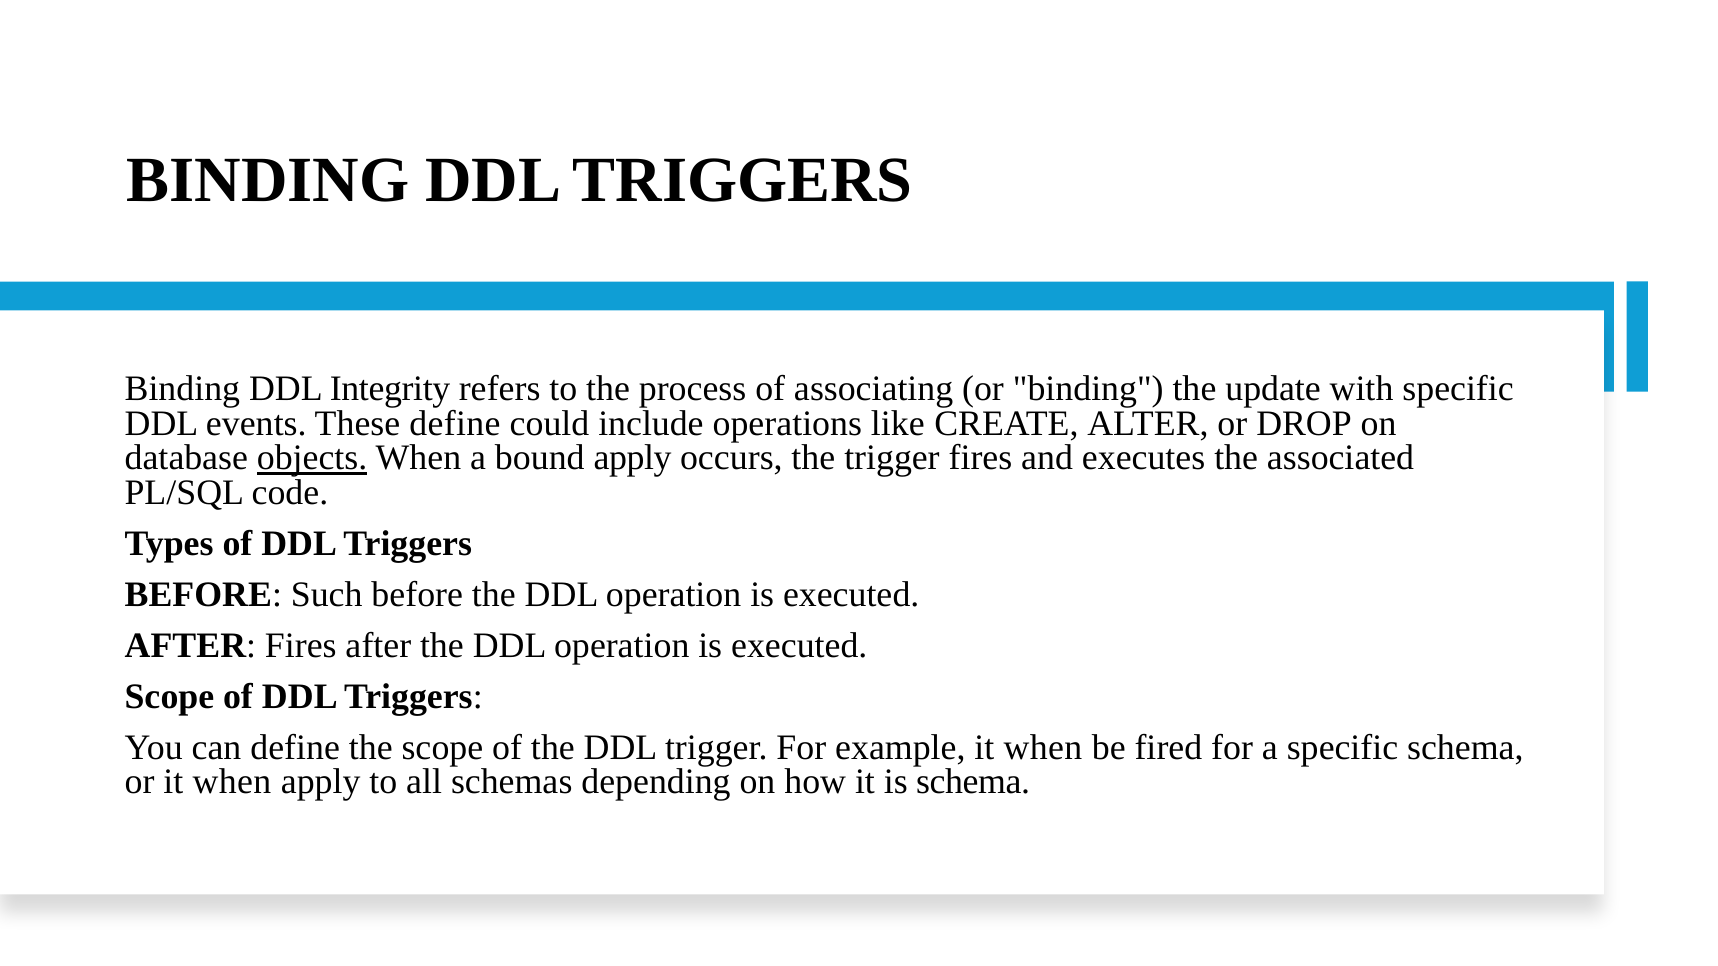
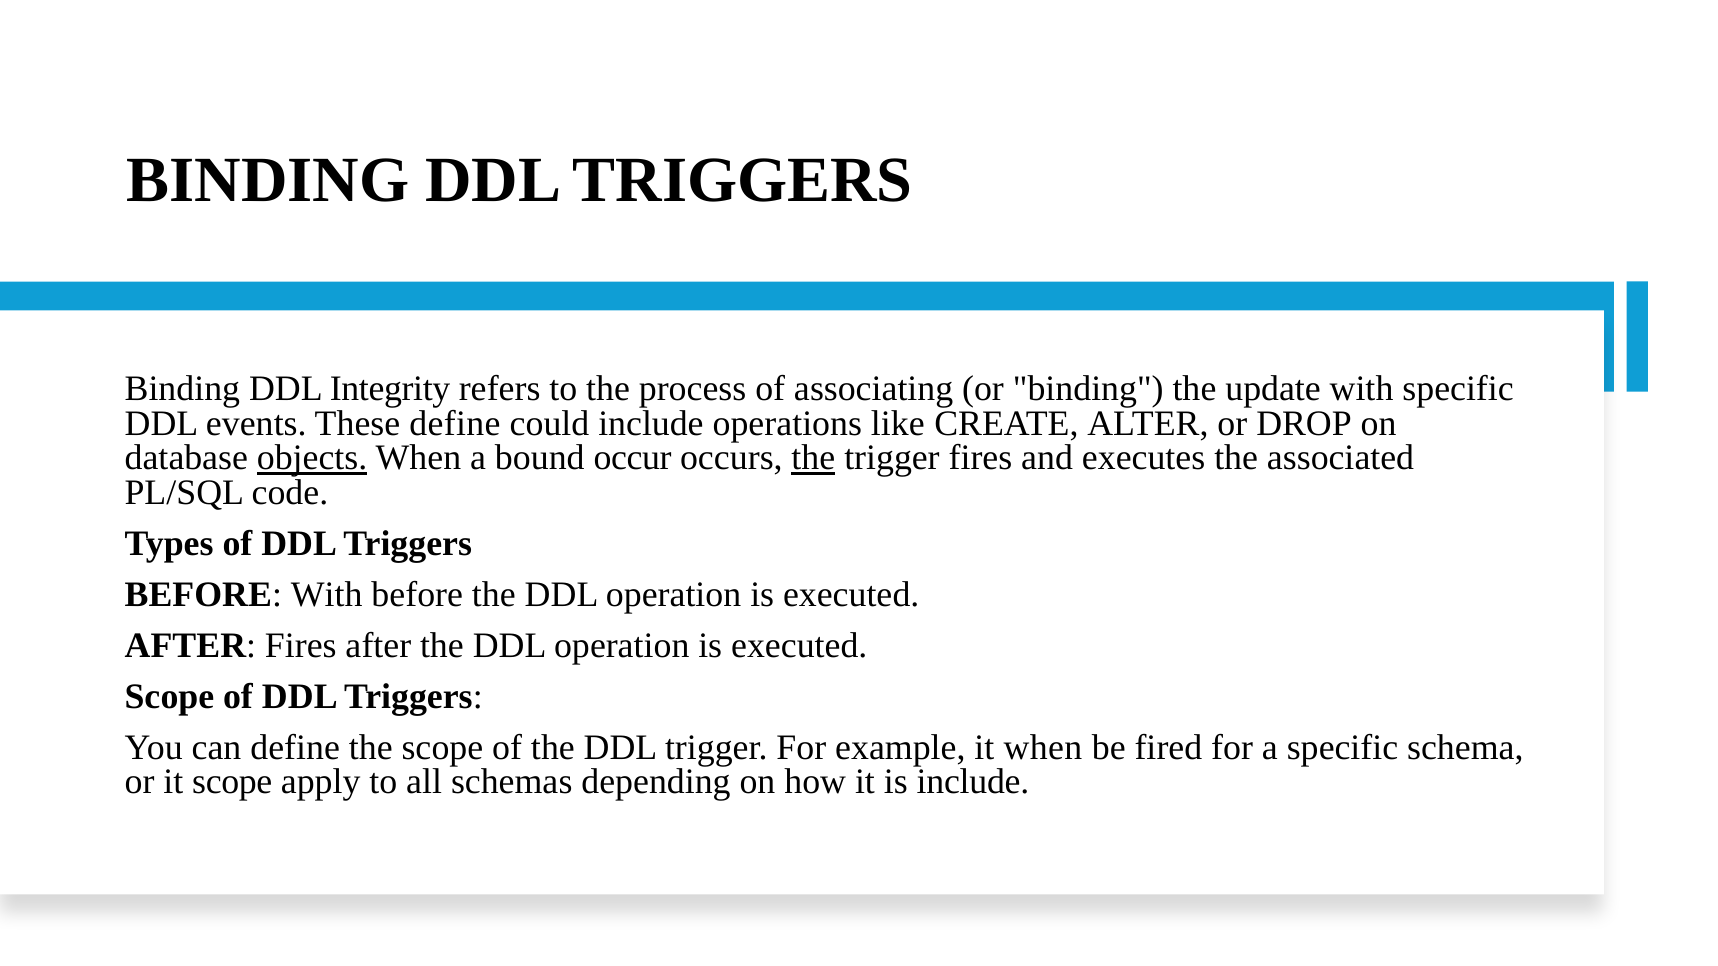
bound apply: apply -> occur (633, 458)
the underline: none -> present (813, 458)
BEFORE Such: Such -> With (327, 595)
or it when: when -> scope (232, 782)
is schema: schema -> include (973, 782)
